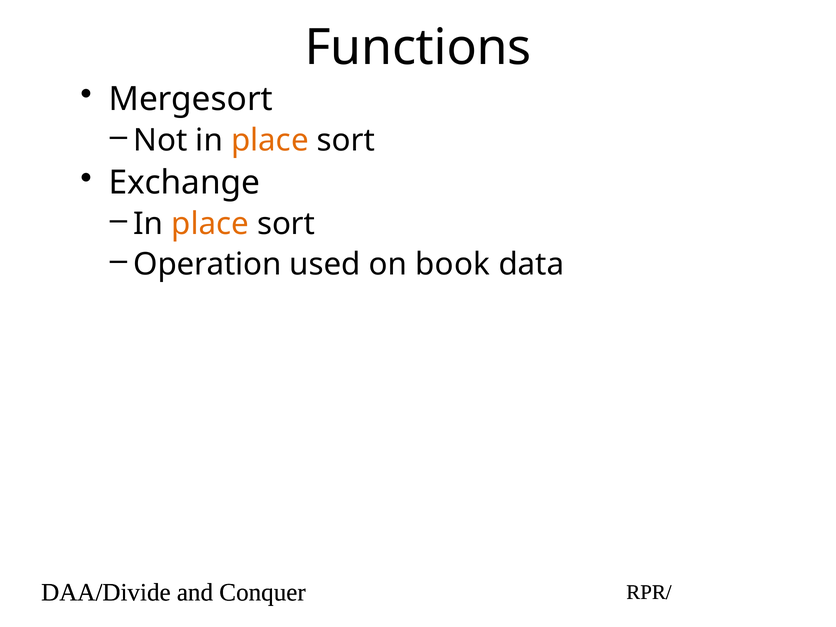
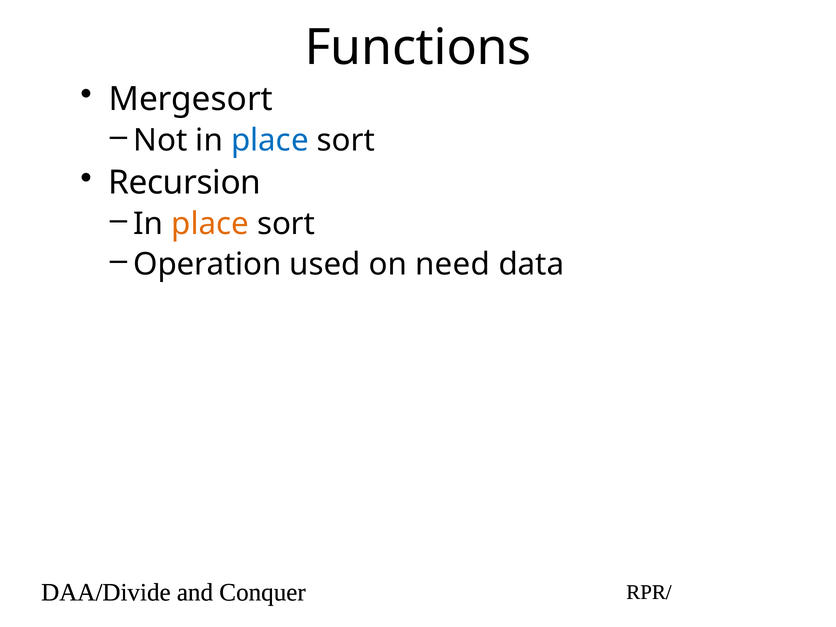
place colour: orange -> blue (270, 141)
Exchange: Exchange -> Recursion (185, 183)
book: book -> need (453, 264)
